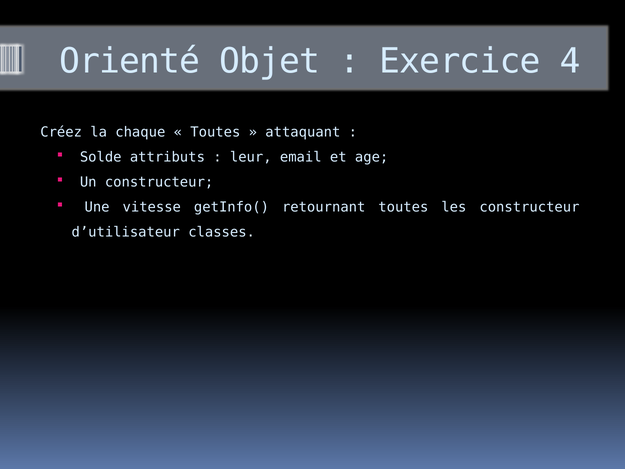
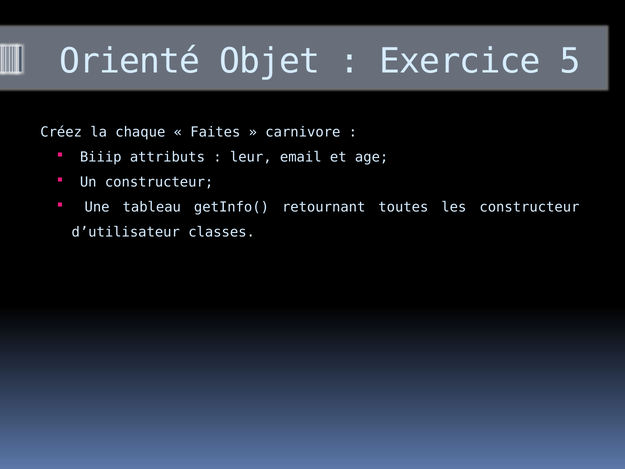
4: 4 -> 5 (570, 61)
Toutes: Toutes -> Faites (215, 132)
attaquant: attaquant -> carnivore (303, 132)
Solde: Solde -> Biiip (101, 157)
vitesse: vitesse -> tableau (152, 207)
